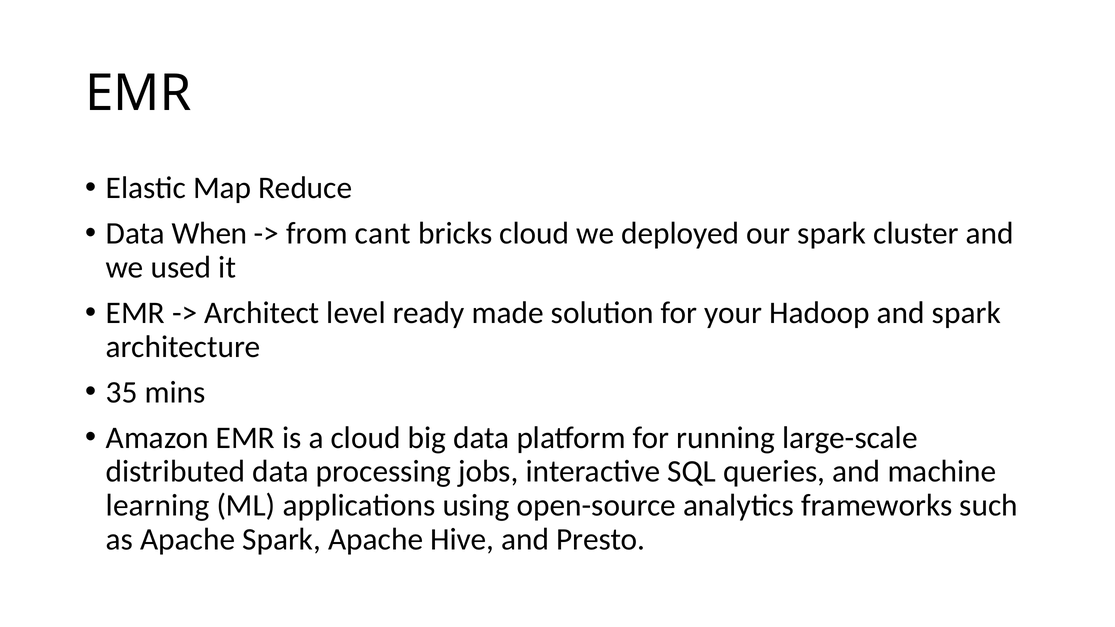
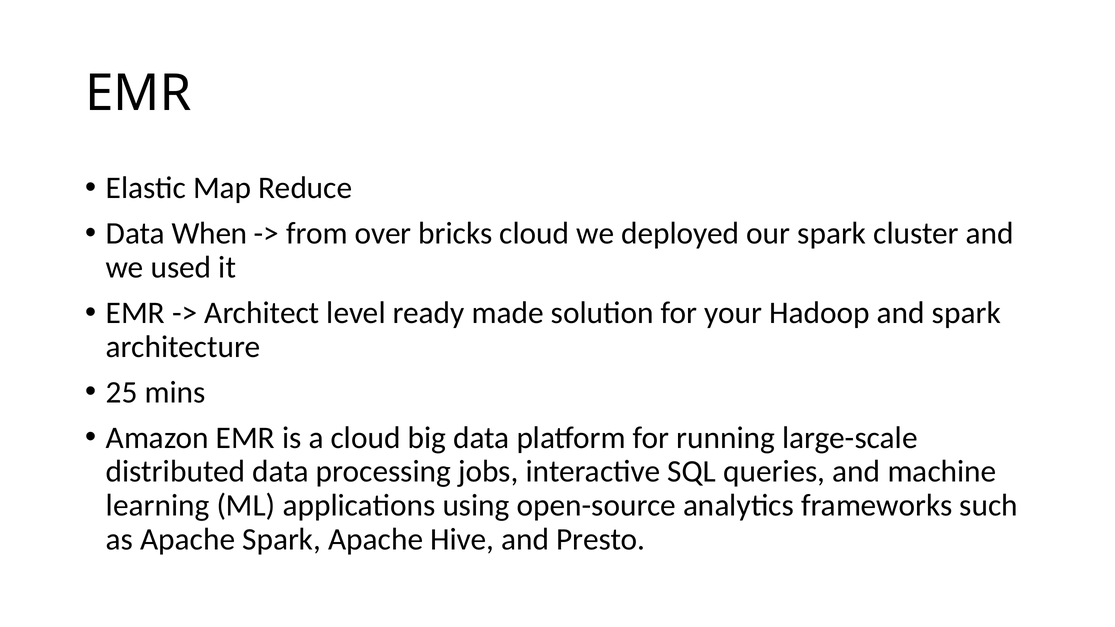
cant: cant -> over (383, 233)
35: 35 -> 25 (122, 392)
